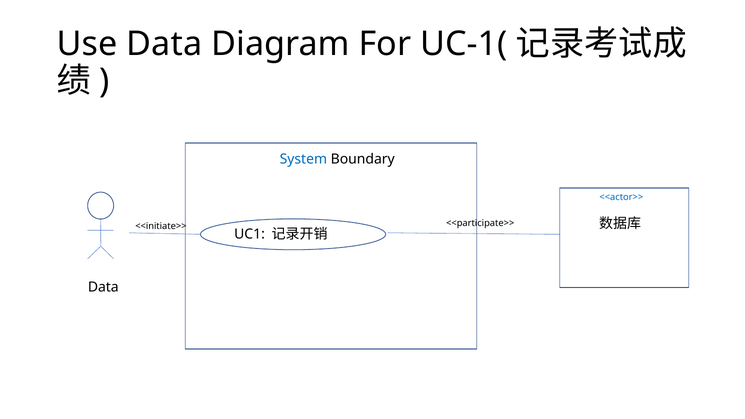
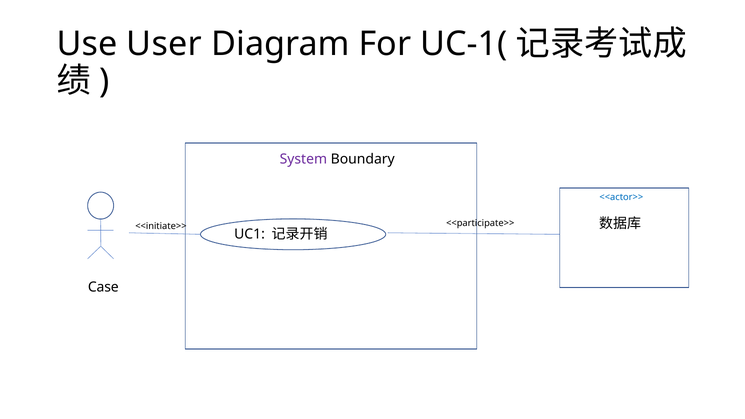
Use Data: Data -> User (164, 44)
System colour: blue -> purple (303, 159)
Data: Data -> Case (103, 287)
